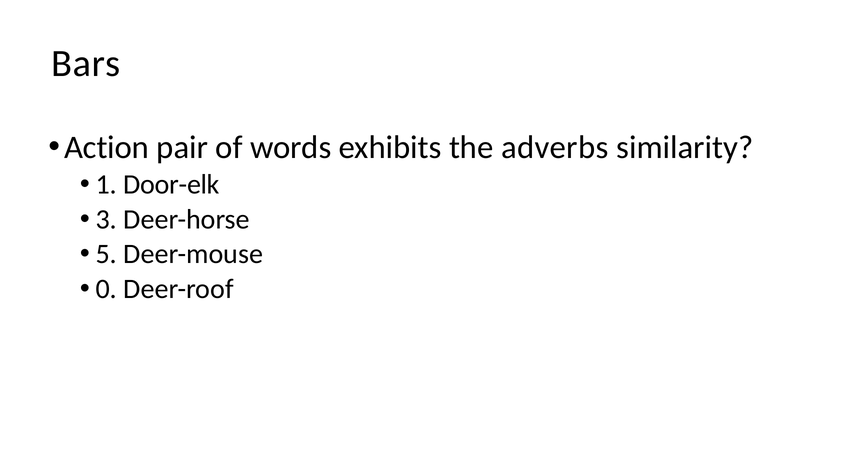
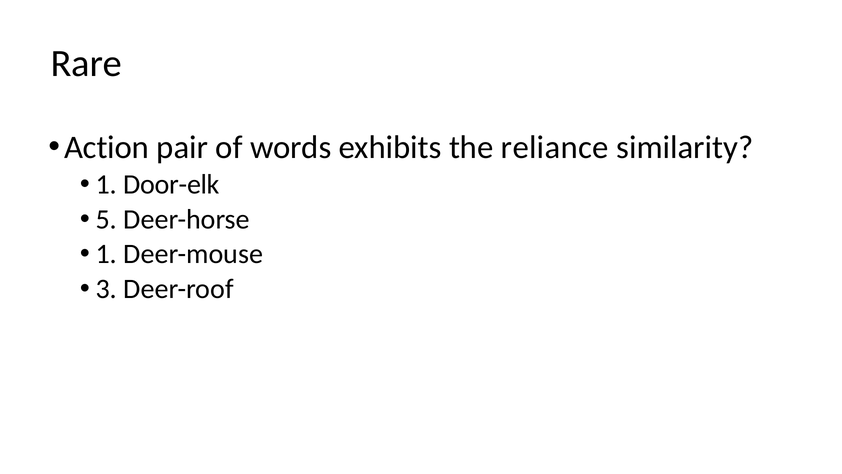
Bars: Bars -> Rare (86, 63)
adverbs: adverbs -> reliance (555, 147)
3: 3 -> 5 (106, 219)
5: 5 -> 1 (106, 254)
0: 0 -> 3 (106, 289)
